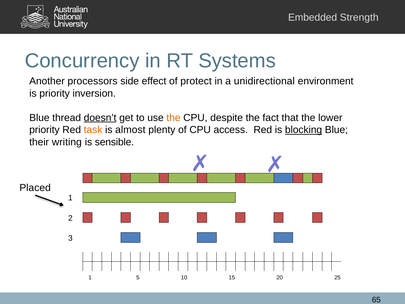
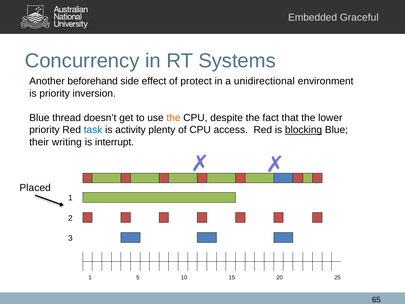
Strength: Strength -> Graceful (359, 17)
processors: processors -> beforehand (93, 81)
doesn’t underline: present -> none (100, 118)
task colour: orange -> blue (93, 130)
almost: almost -> activity (130, 130)
sensible: sensible -> interrupt (114, 142)
